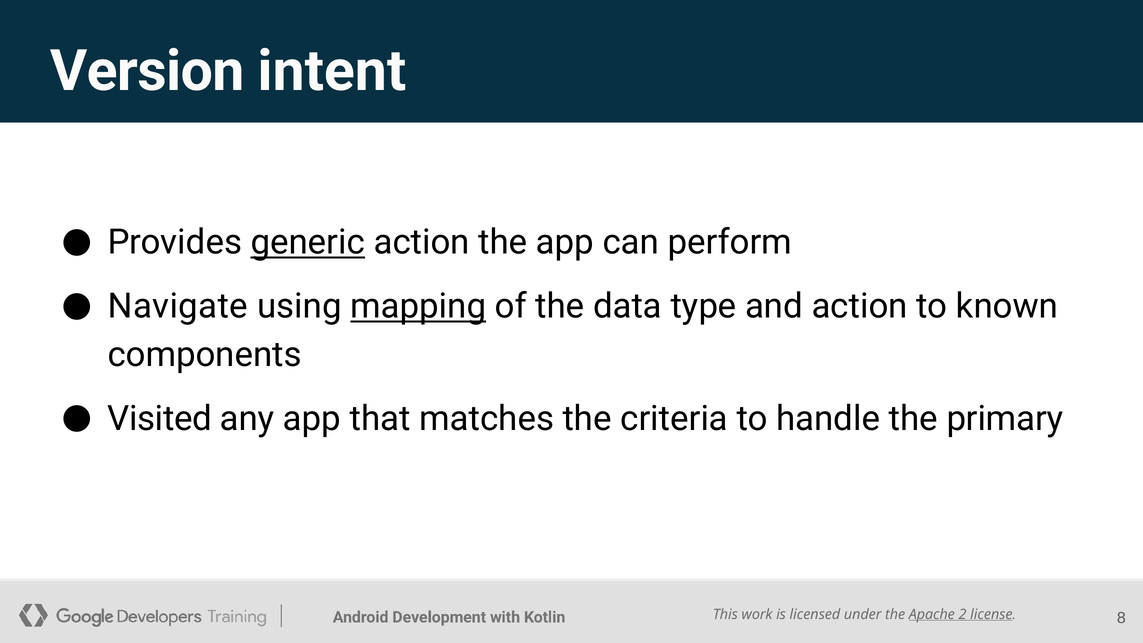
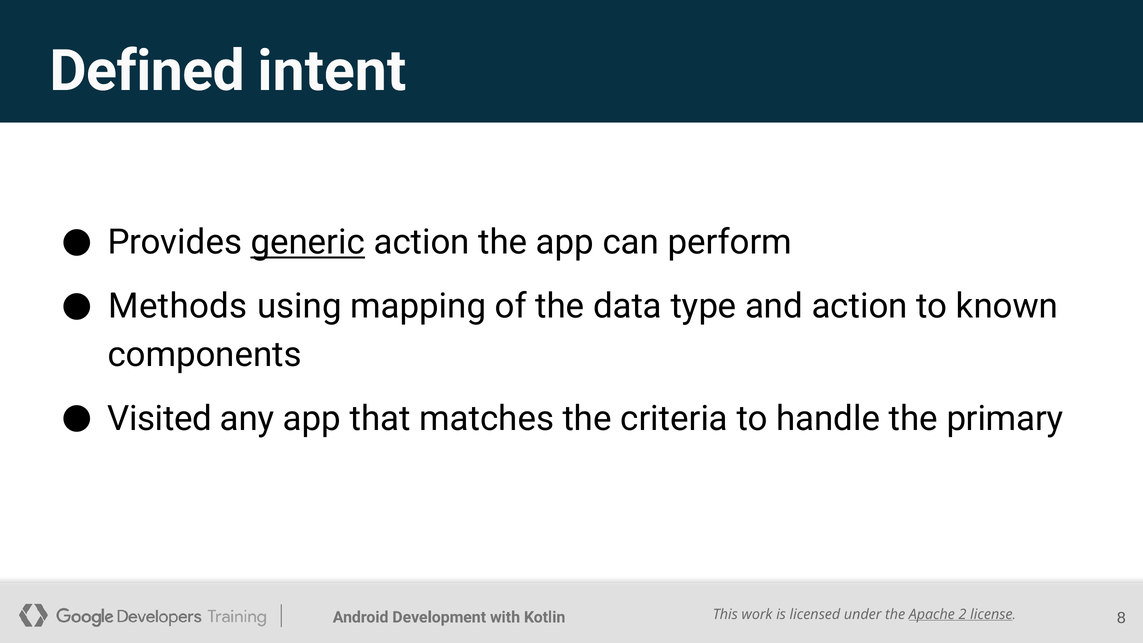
Version: Version -> Defined (147, 71)
Navigate: Navigate -> Methods (178, 306)
mapping underline: present -> none (418, 306)
